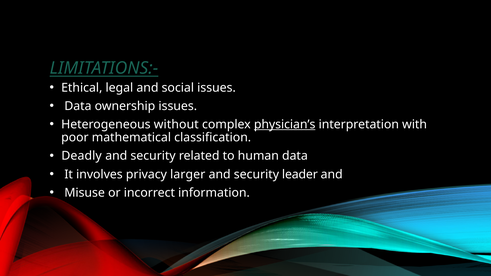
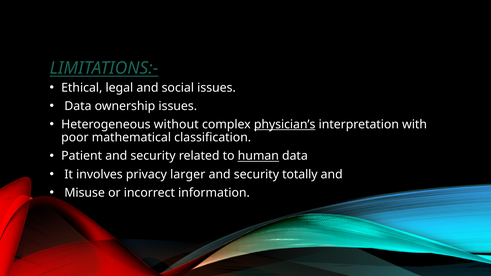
Deadly: Deadly -> Patient (82, 156)
human underline: none -> present (258, 156)
leader: leader -> totally (300, 174)
